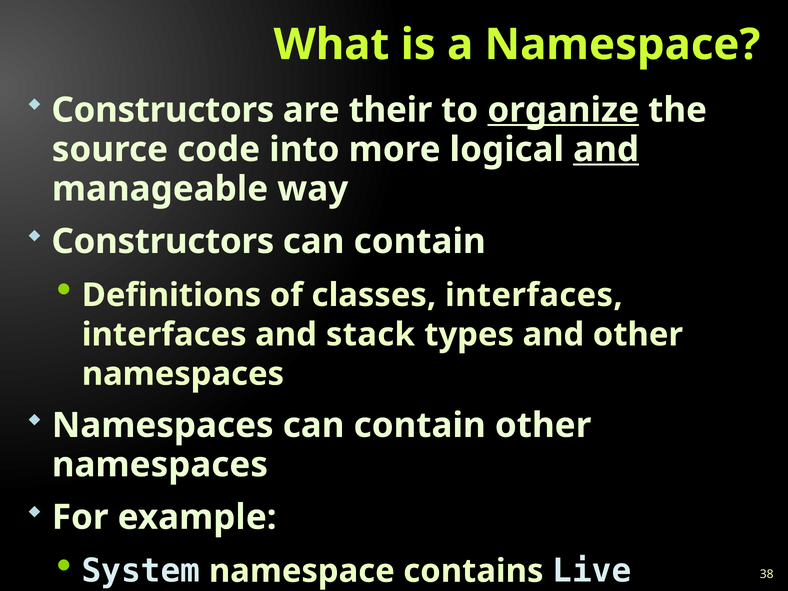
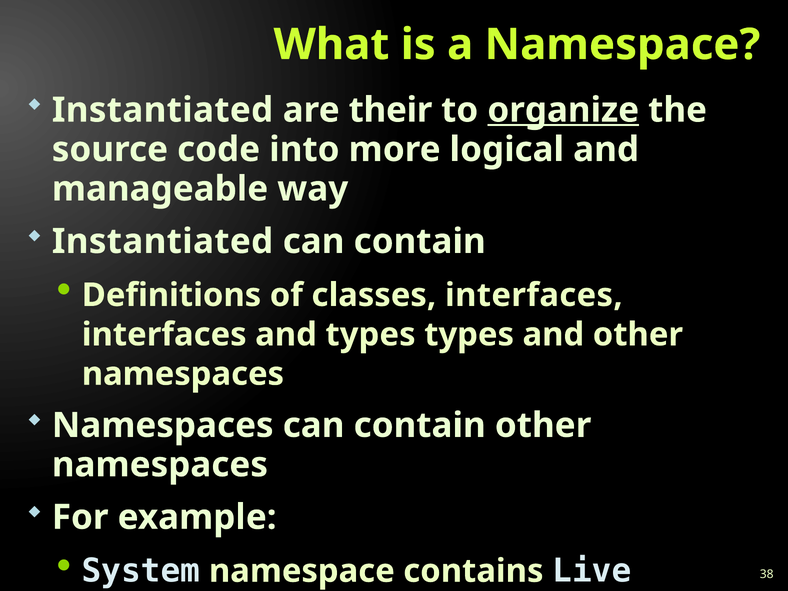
Constructors: Constructors -> Instantiated (163, 110)
and underline: present -> none (606, 149)
Constructors: Constructors -> Instantiated (163, 241)
and stack: stack -> types (370, 335)
